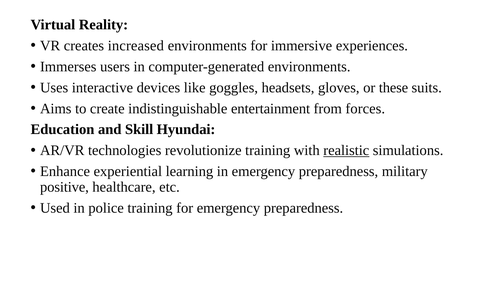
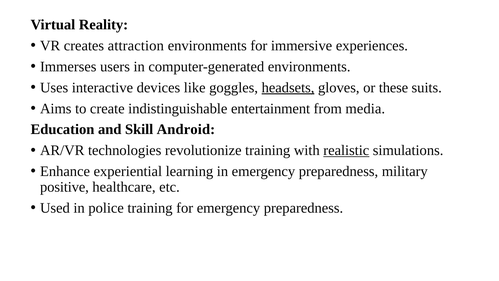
increased: increased -> attraction (136, 46)
headsets underline: none -> present (288, 88)
forces: forces -> media (365, 108)
Hyundai: Hyundai -> Android (186, 129)
